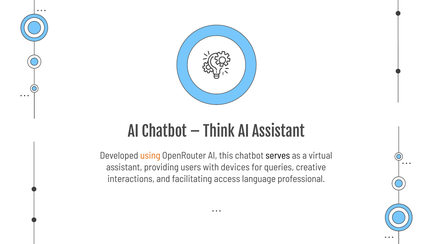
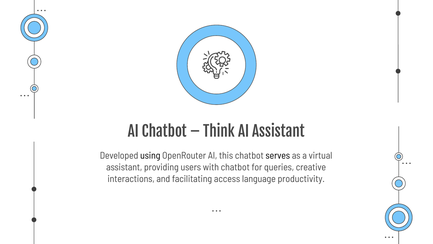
using colour: orange -> black (150, 156)
with devices: devices -> chatbot (235, 167)
professional: professional -> productivity (301, 179)
